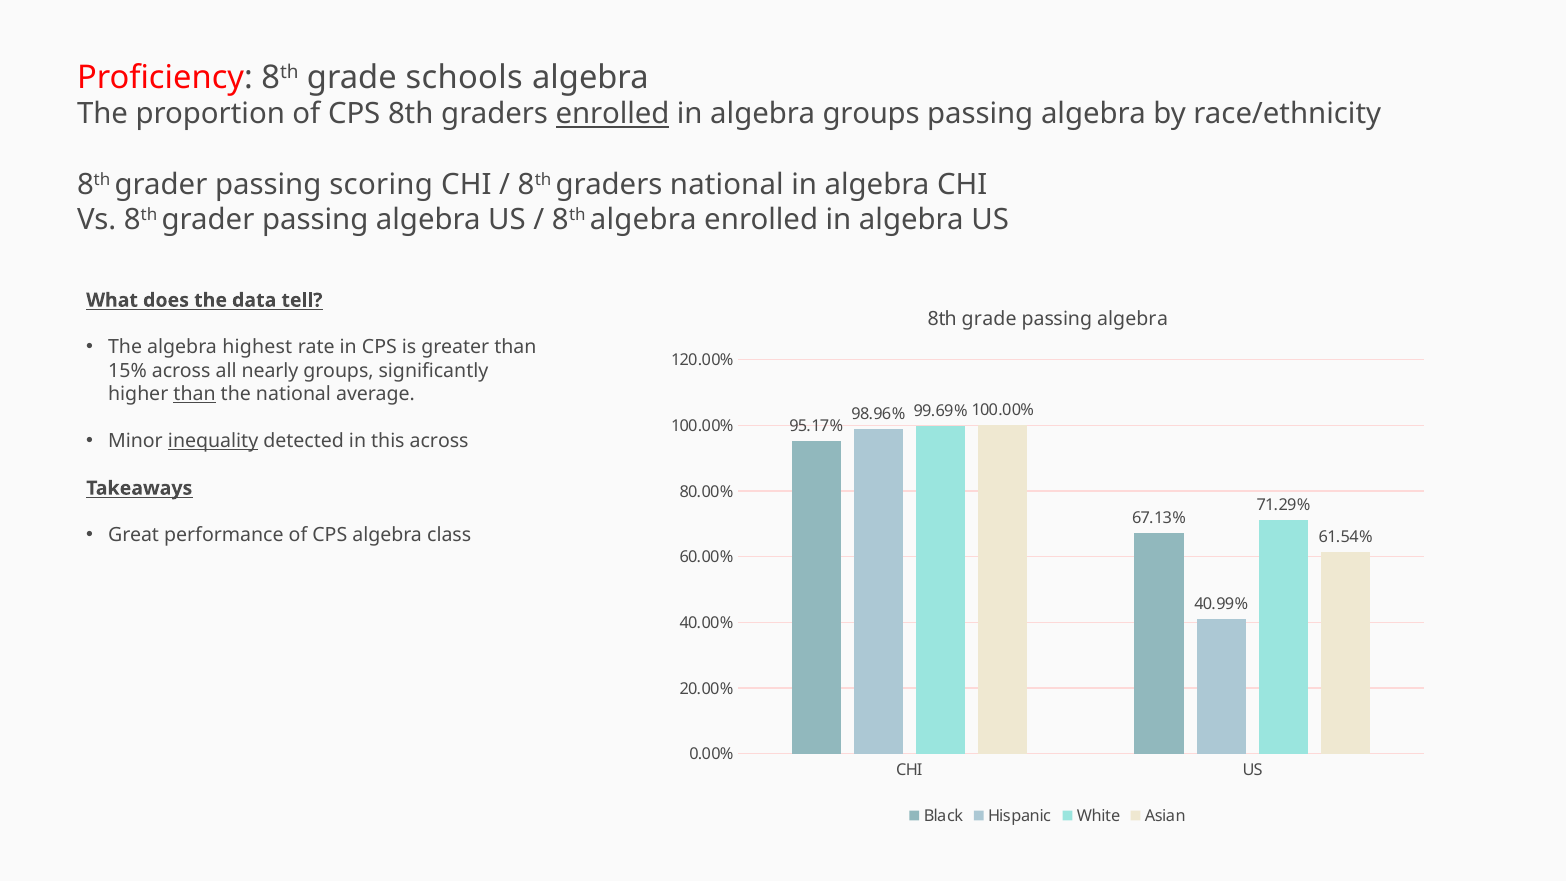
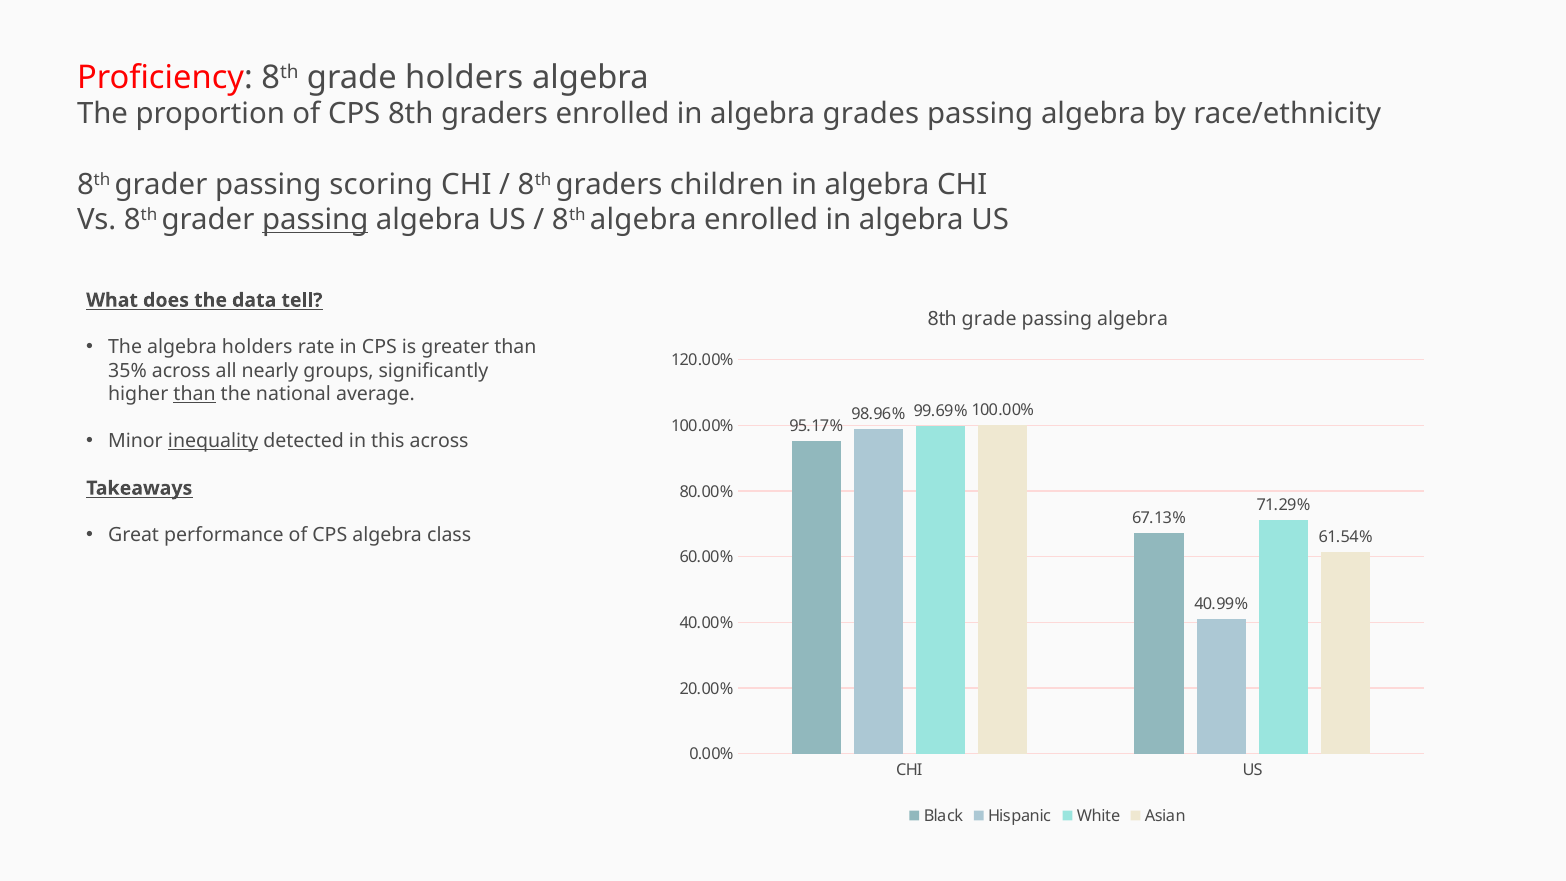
grade schools: schools -> holders (464, 77)
enrolled underline: present -> none (612, 114)
algebra groups: groups -> grades (871, 114)
graders national: national -> children (727, 185)
passing underline: none -> present (315, 220)
algebra highest: highest -> holders (257, 347)
15%: 15% -> 35% (127, 371)
